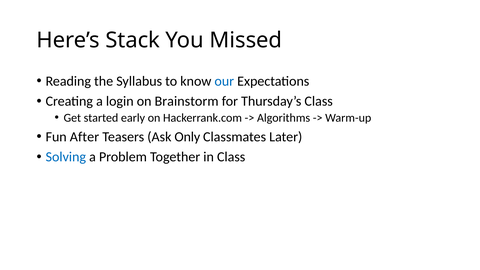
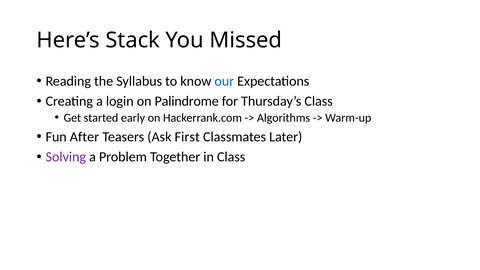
Brainstorm: Brainstorm -> Palindrome (187, 101)
Only: Only -> First (187, 137)
Solving colour: blue -> purple (66, 157)
